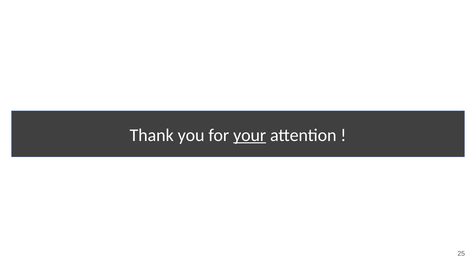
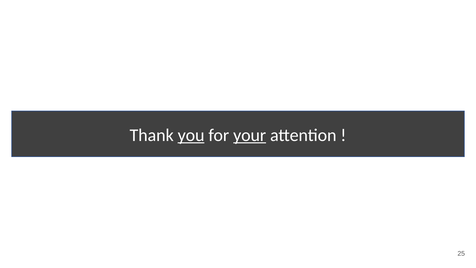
you underline: none -> present (191, 135)
